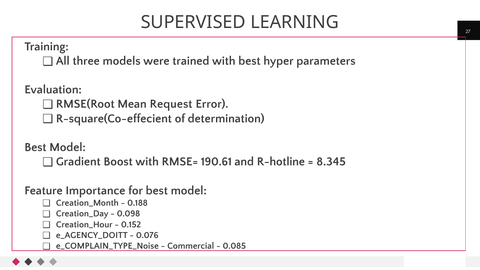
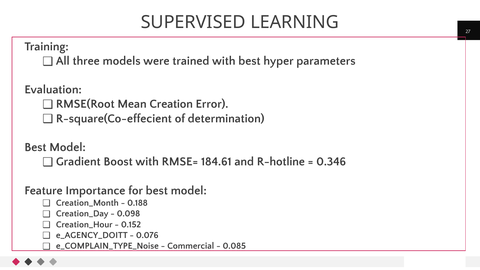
Request: Request -> Creation (171, 104)
190.61: 190.61 -> 184.61 (216, 162)
8.345: 8.345 -> 0.346 (331, 162)
